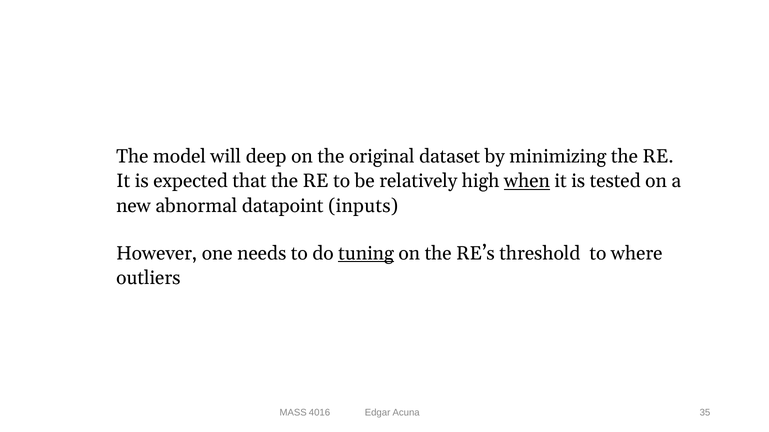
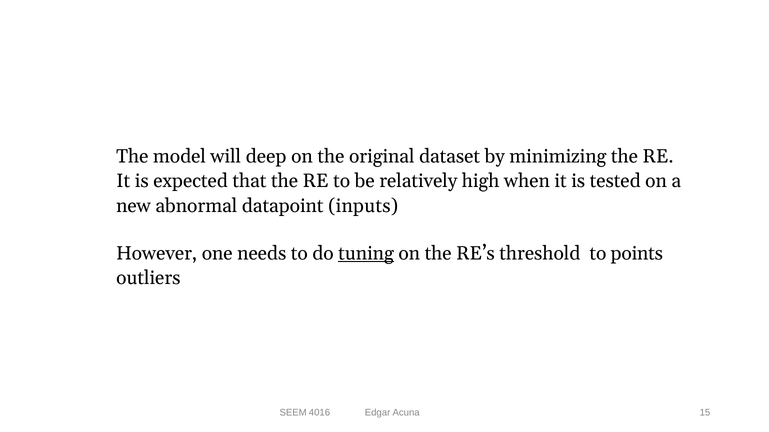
when underline: present -> none (527, 181)
where: where -> points (637, 254)
MASS: MASS -> SEEM (293, 413)
35: 35 -> 15 (705, 413)
